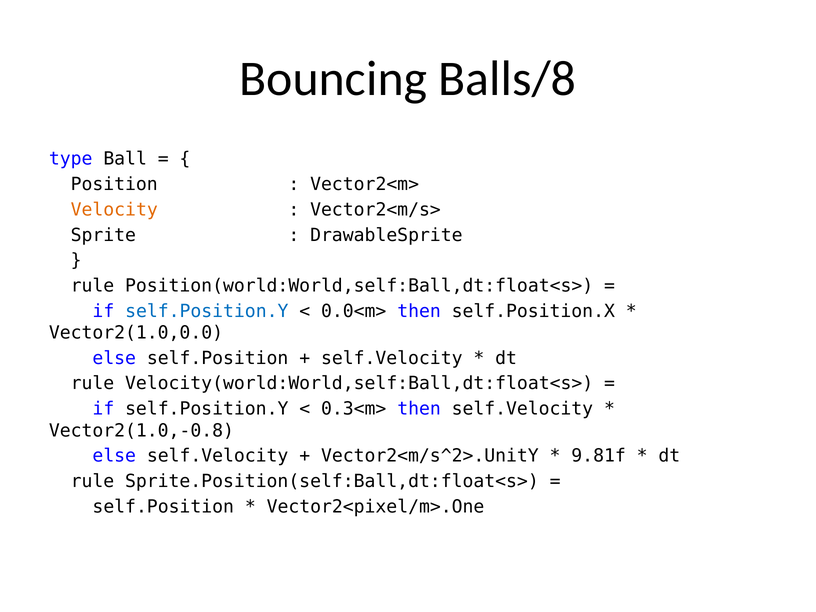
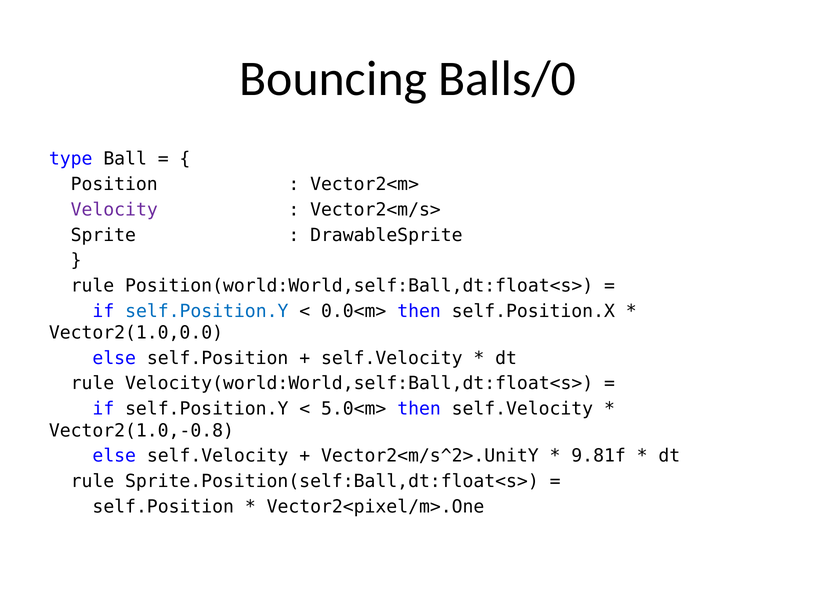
Balls/8: Balls/8 -> Balls/0 (507, 79)
Velocity colour: orange -> purple (114, 210)
0.3<m>: 0.3<m> -> 5.0<m> (354, 409)
